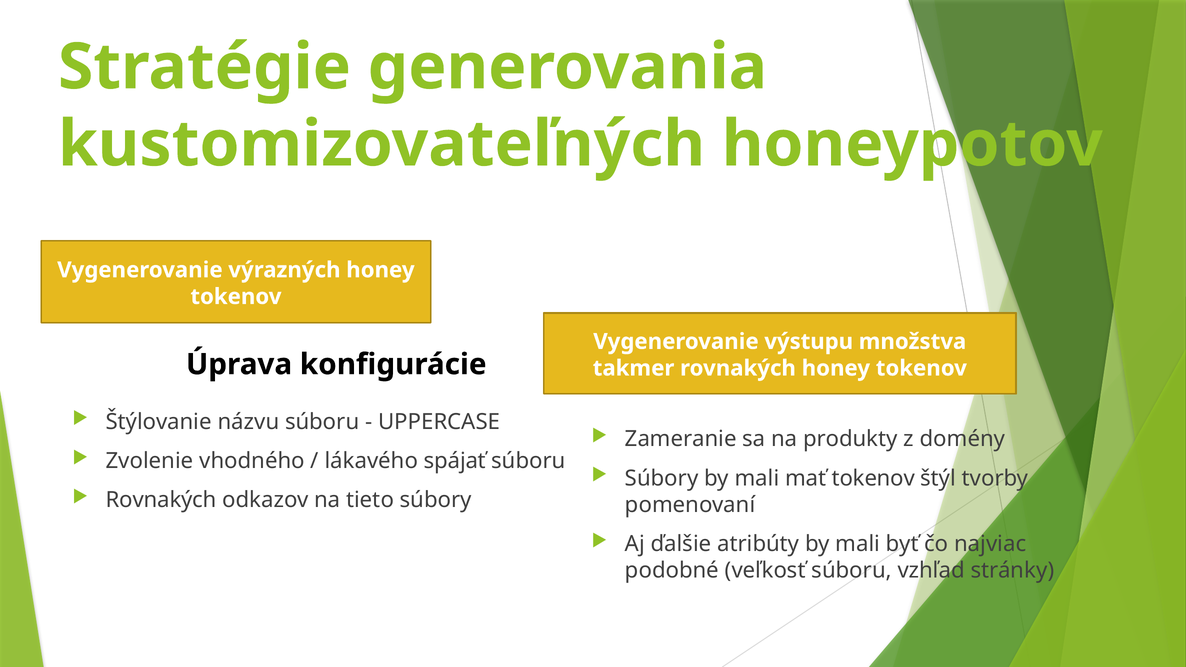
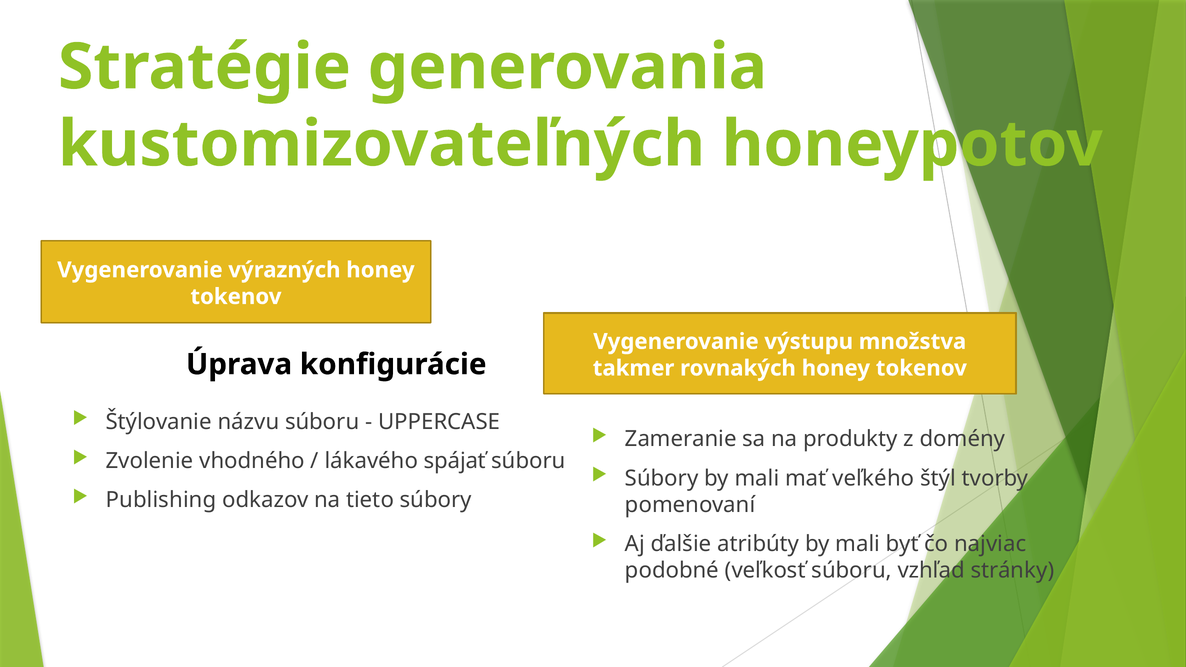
mať tokenov: tokenov -> veľkého (873, 478)
Rovnakých: Rovnakých -> Publishing (161, 500)
